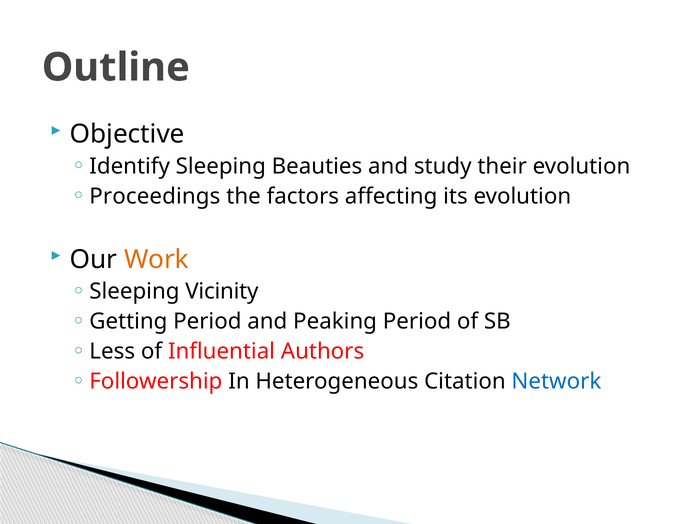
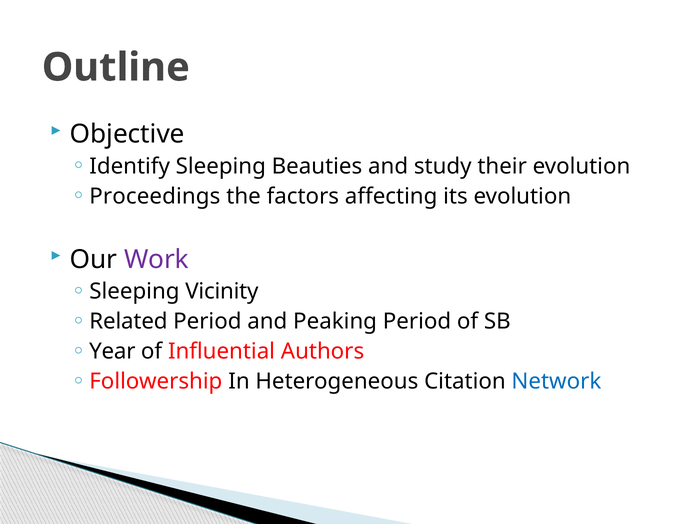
Work colour: orange -> purple (156, 260)
Getting: Getting -> Related (128, 322)
Less: Less -> Year (112, 352)
